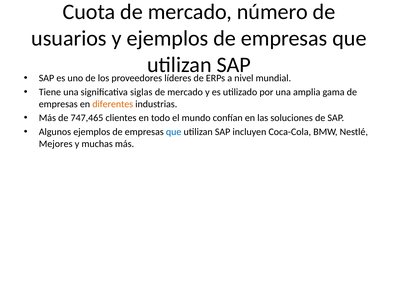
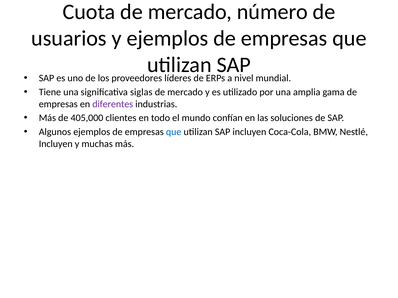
diferentes colour: orange -> purple (113, 104)
747,465: 747,465 -> 405,000 (87, 118)
Mejores: Mejores -> Incluyen (56, 144)
